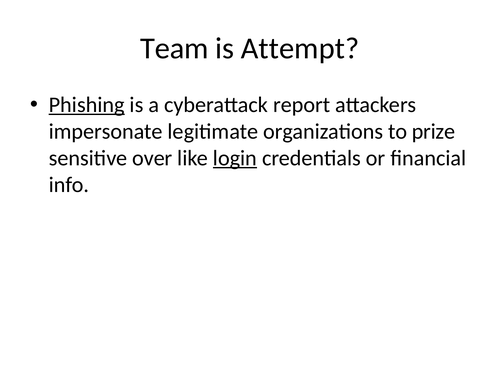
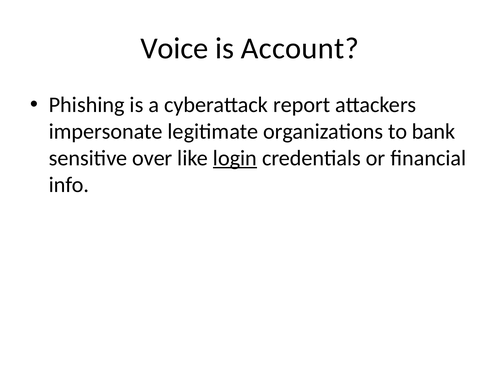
Team: Team -> Voice (174, 48)
Attempt: Attempt -> Account (300, 48)
Phishing underline: present -> none (87, 105)
prize: prize -> bank (433, 132)
